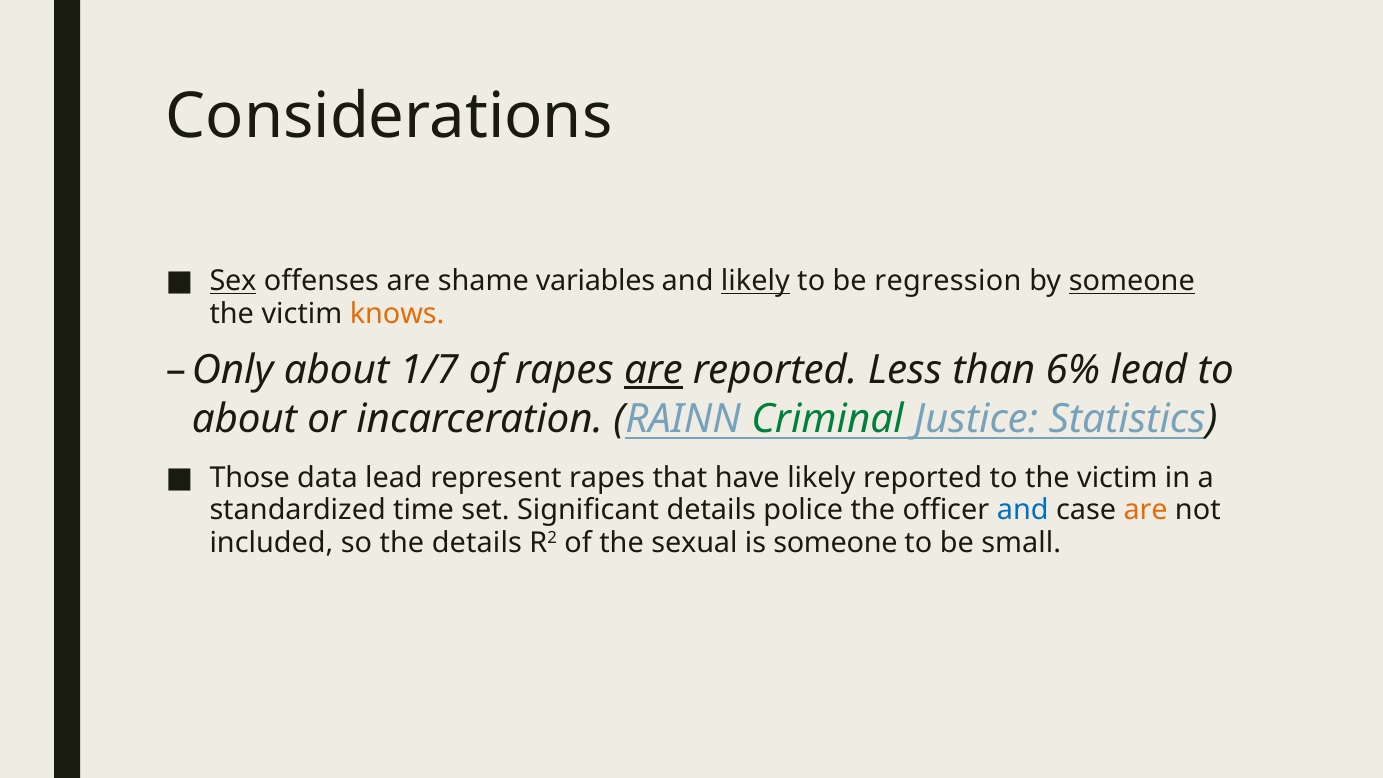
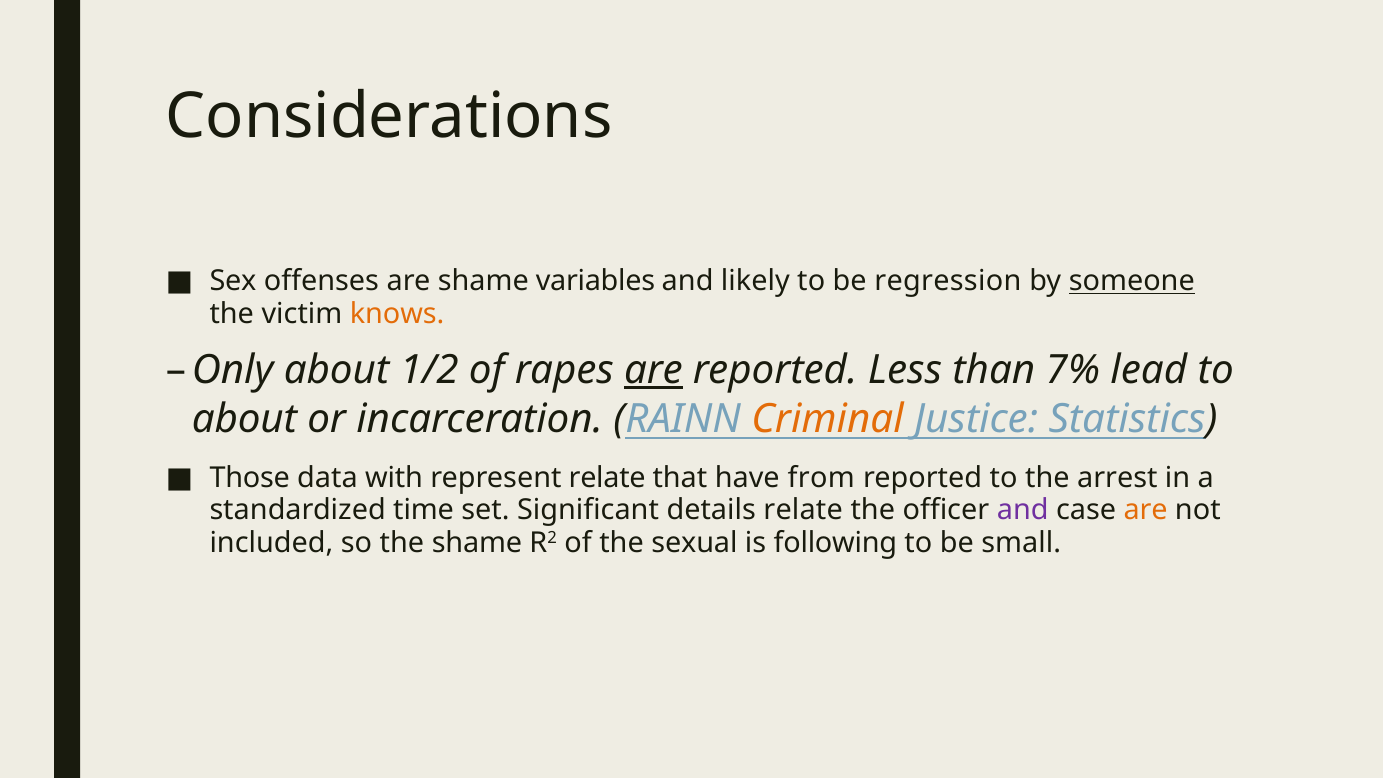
Sex underline: present -> none (233, 281)
likely underline: present -> none (755, 281)
1/7: 1/7 -> 1/2 (429, 370)
6%: 6% -> 7% (1073, 370)
Criminal colour: green -> orange (828, 419)
data lead: lead -> with (394, 478)
represent rapes: rapes -> relate (607, 478)
have likely: likely -> from (821, 478)
to the victim: victim -> arrest (1117, 478)
details police: police -> relate (803, 510)
and colour: blue -> purple (1023, 510)
the details: details -> shame (477, 543)
is someone: someone -> following (835, 543)
